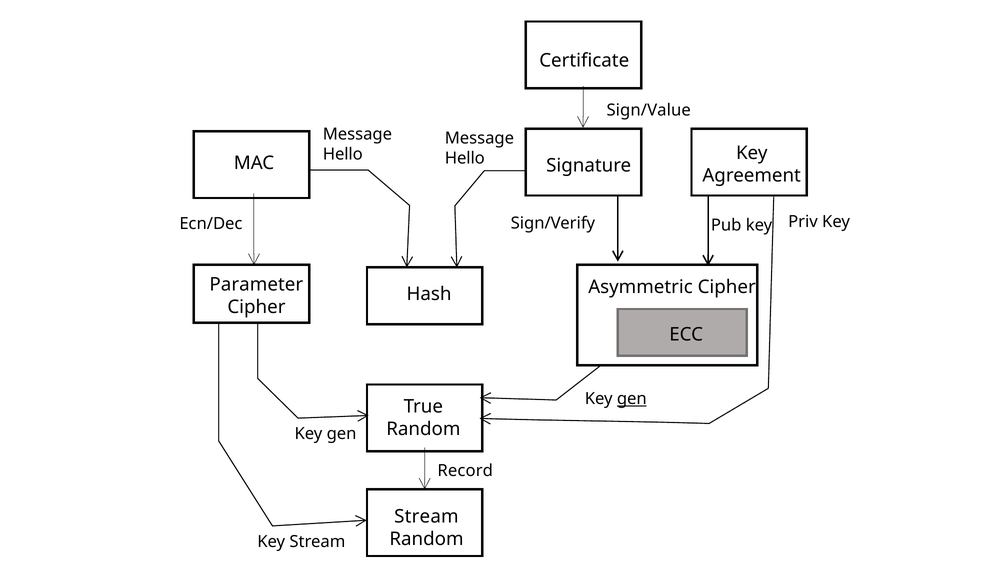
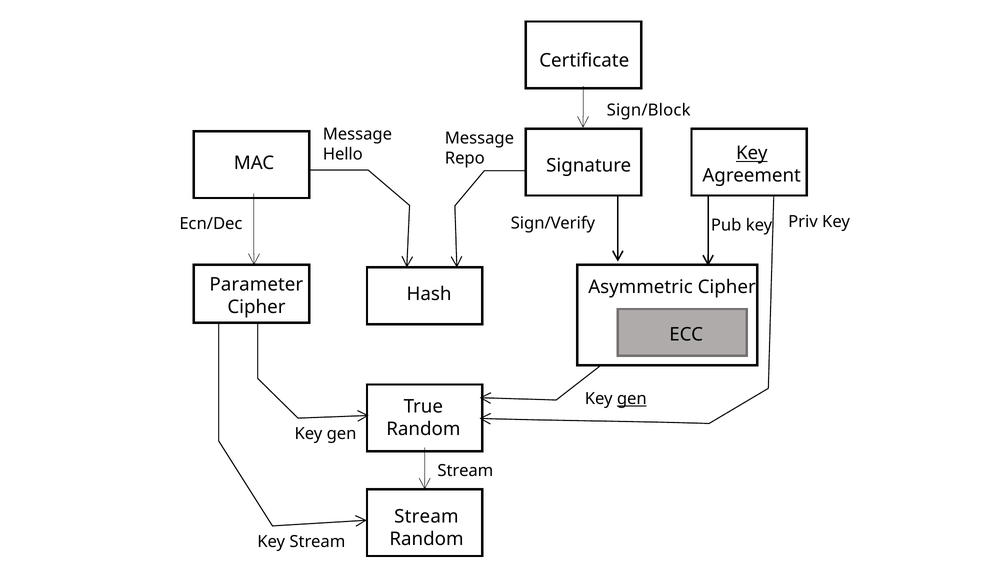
Sign/Value: Sign/Value -> Sign/Block (649, 110)
Key underline: none -> present (752, 153)
Hello: Hello -> Repo (465, 158)
Record: Record -> Stream (465, 471)
